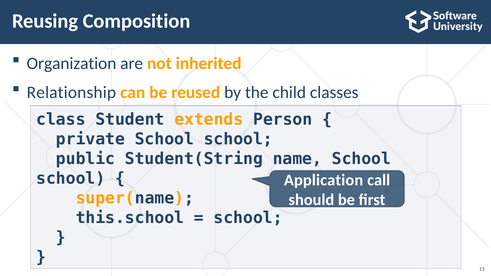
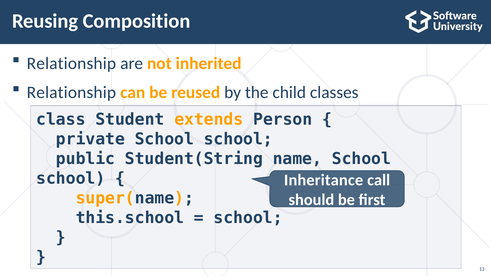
Organization: Organization -> Relationship (71, 63)
Application: Application -> Inheritance (324, 180)
